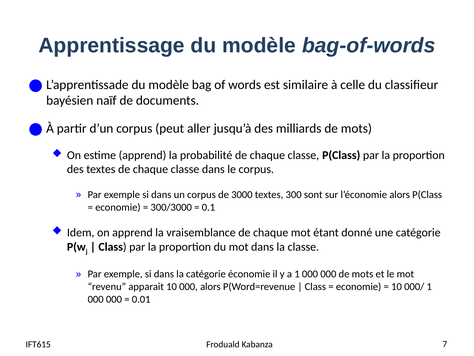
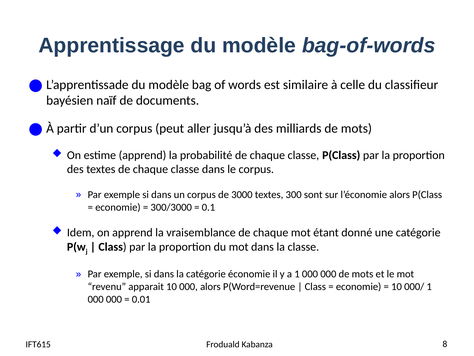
7: 7 -> 8 (445, 344)
